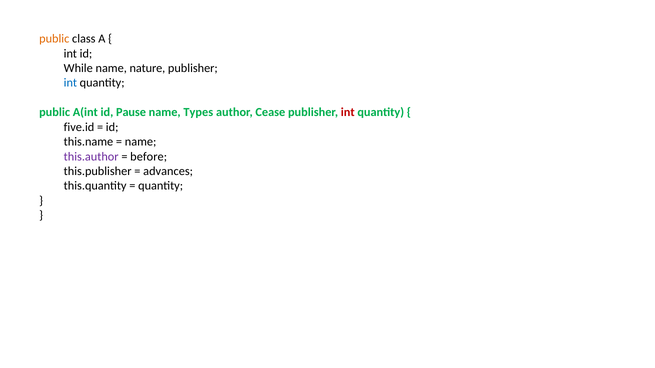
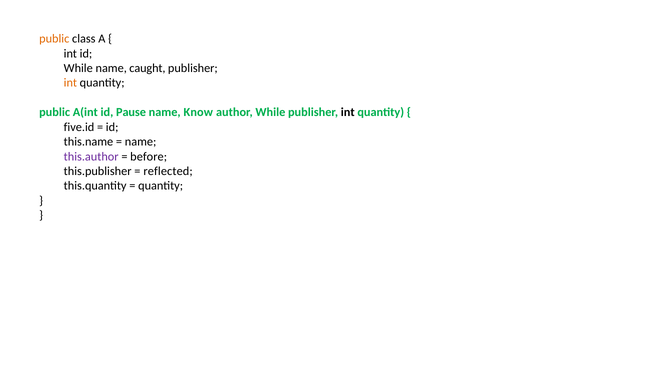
nature: nature -> caught (147, 68)
int colour: blue -> orange (70, 83)
Types: Types -> Know (198, 112)
author Cease: Cease -> While (270, 112)
int colour: red -> black (348, 112)
advances: advances -> reflected (168, 171)
